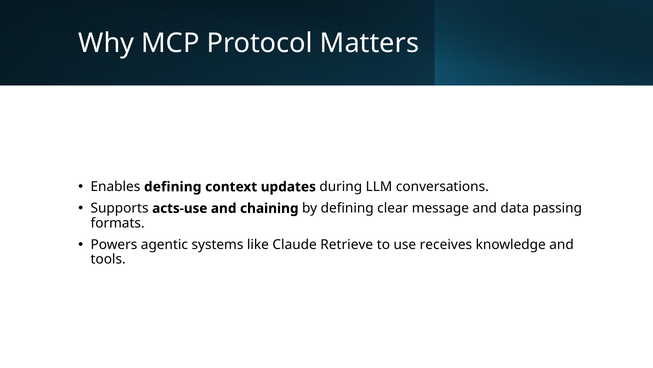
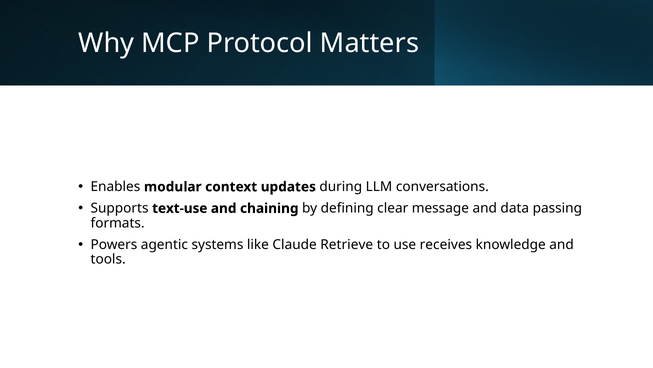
Enables defining: defining -> modular (173, 186)
acts-use: acts-use -> text-use (180, 208)
